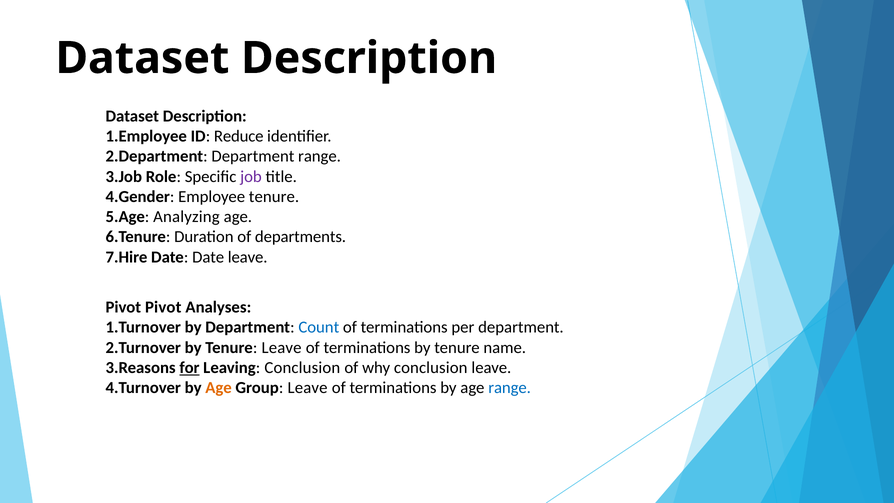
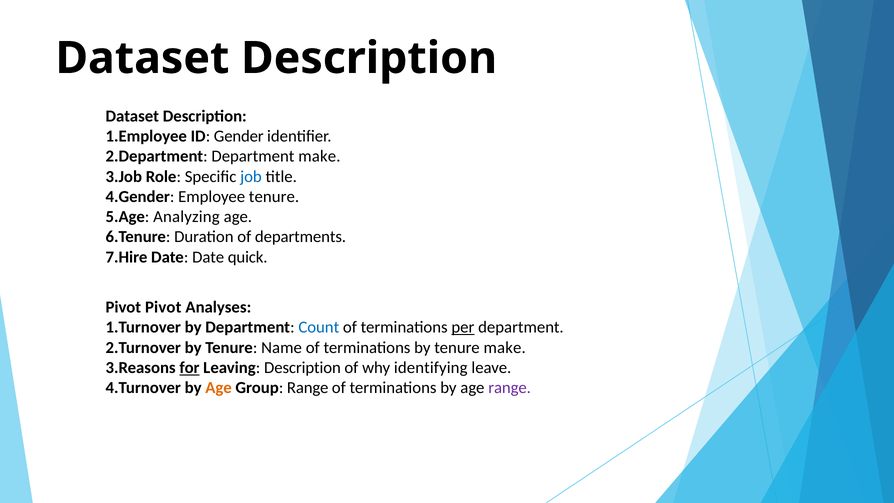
Reduce: Reduce -> Gender (239, 136)
Department range: range -> make (319, 156)
job colour: purple -> blue (251, 177)
Date leave: leave -> quick (248, 257)
per underline: none -> present (463, 327)
Tenure Leave: Leave -> Name (282, 347)
tenure name: name -> make (505, 347)
Leaving Conclusion: Conclusion -> Description (302, 368)
why conclusion: conclusion -> identifying (431, 368)
Group Leave: Leave -> Range (308, 388)
range colour: blue -> purple (510, 388)
